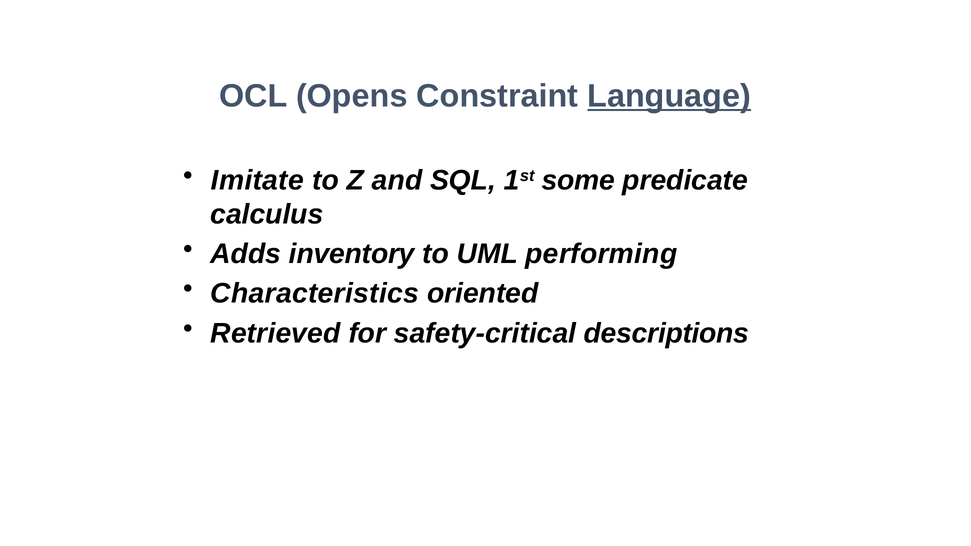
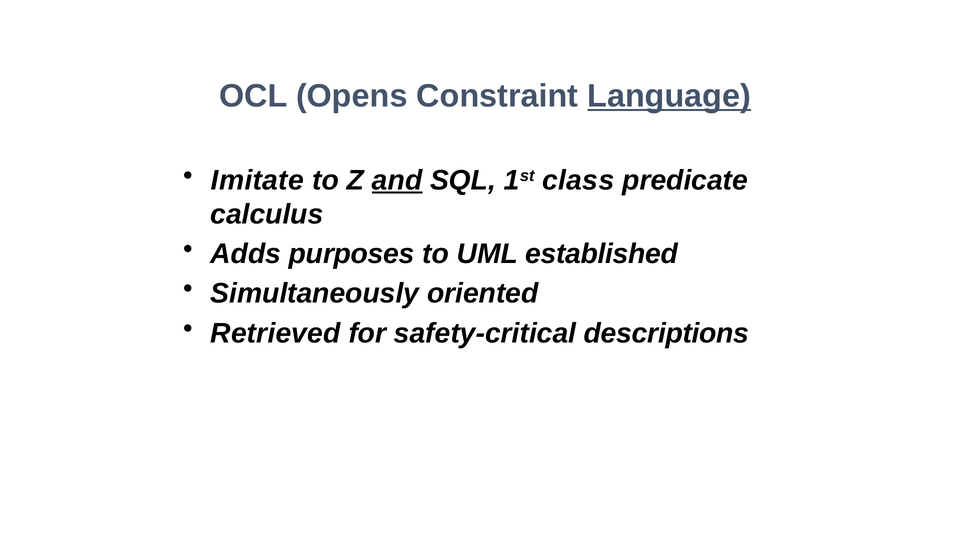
and underline: none -> present (397, 180)
some: some -> class (578, 180)
inventory: inventory -> purposes (352, 254)
performing: performing -> established (602, 254)
Characteristics: Characteristics -> Simultaneously (315, 294)
